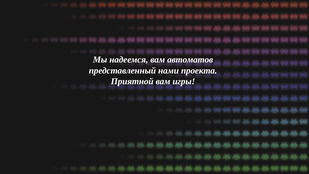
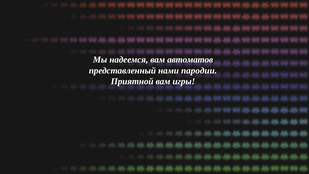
проекта: проекта -> пародии (199, 70)
